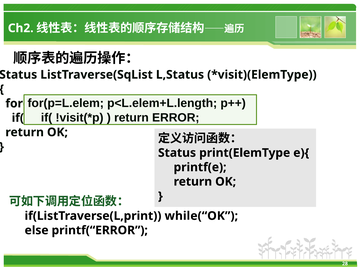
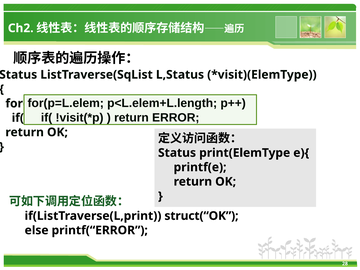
while(“OK: while(“OK -> struct(“OK (201, 216)
